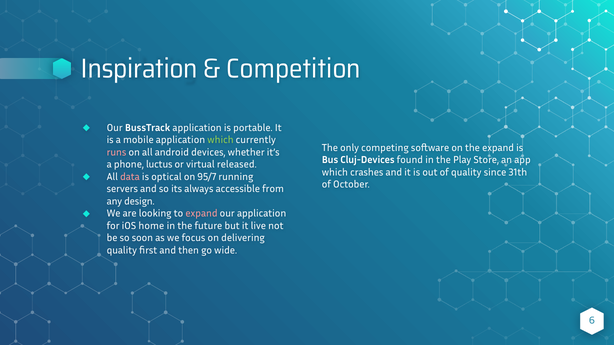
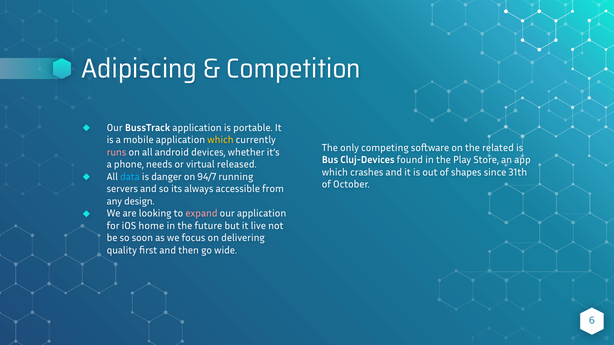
Inspiration: Inspiration -> Adipiscing (139, 69)
which colour: light green -> yellow (220, 140)
the expand: expand -> related (498, 148)
luctus: luctus -> needs (159, 165)
of quality: quality -> shapes (466, 173)
data colour: pink -> light blue (130, 177)
optical: optical -> danger (167, 177)
95/7: 95/7 -> 94/7 (207, 177)
